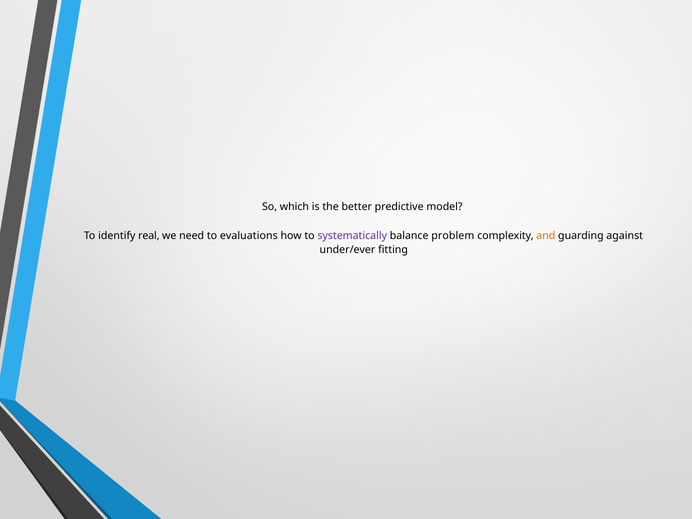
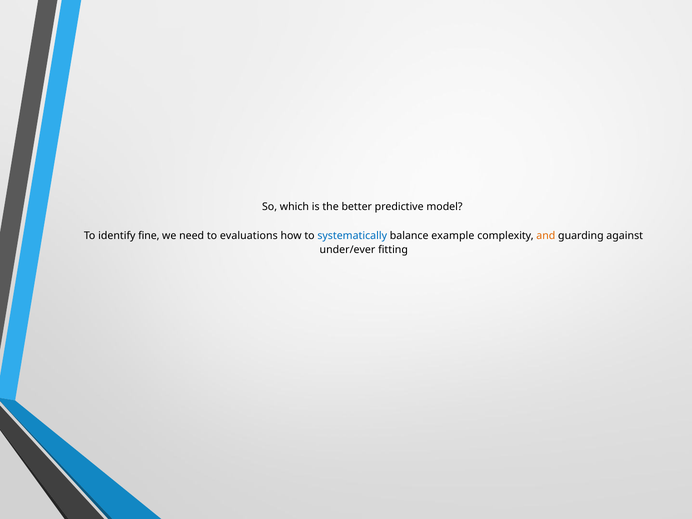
real: real -> fine (149, 236)
systematically colour: purple -> blue (352, 236)
problem: problem -> example (453, 236)
